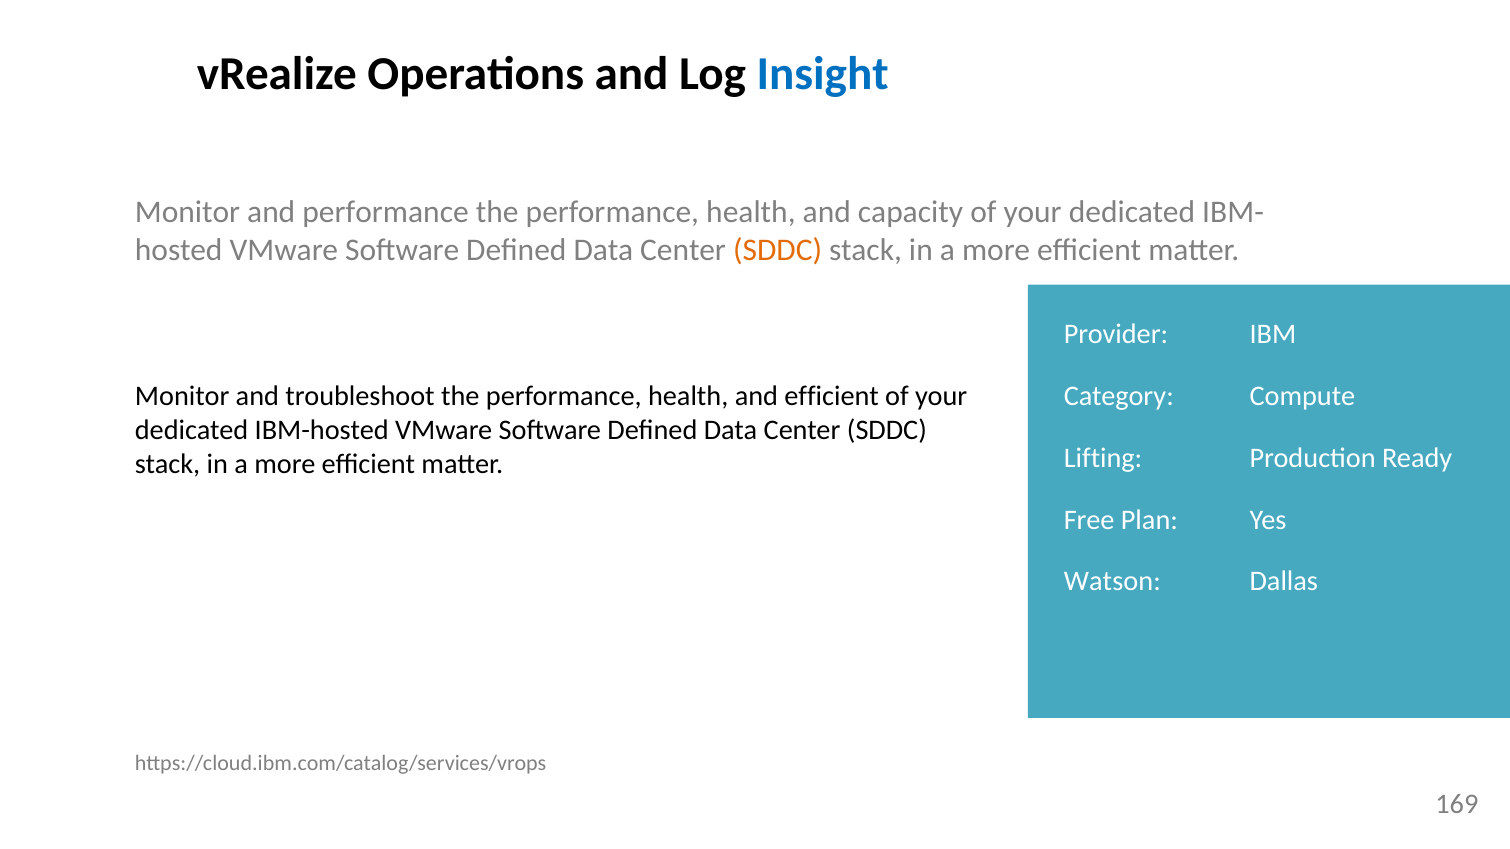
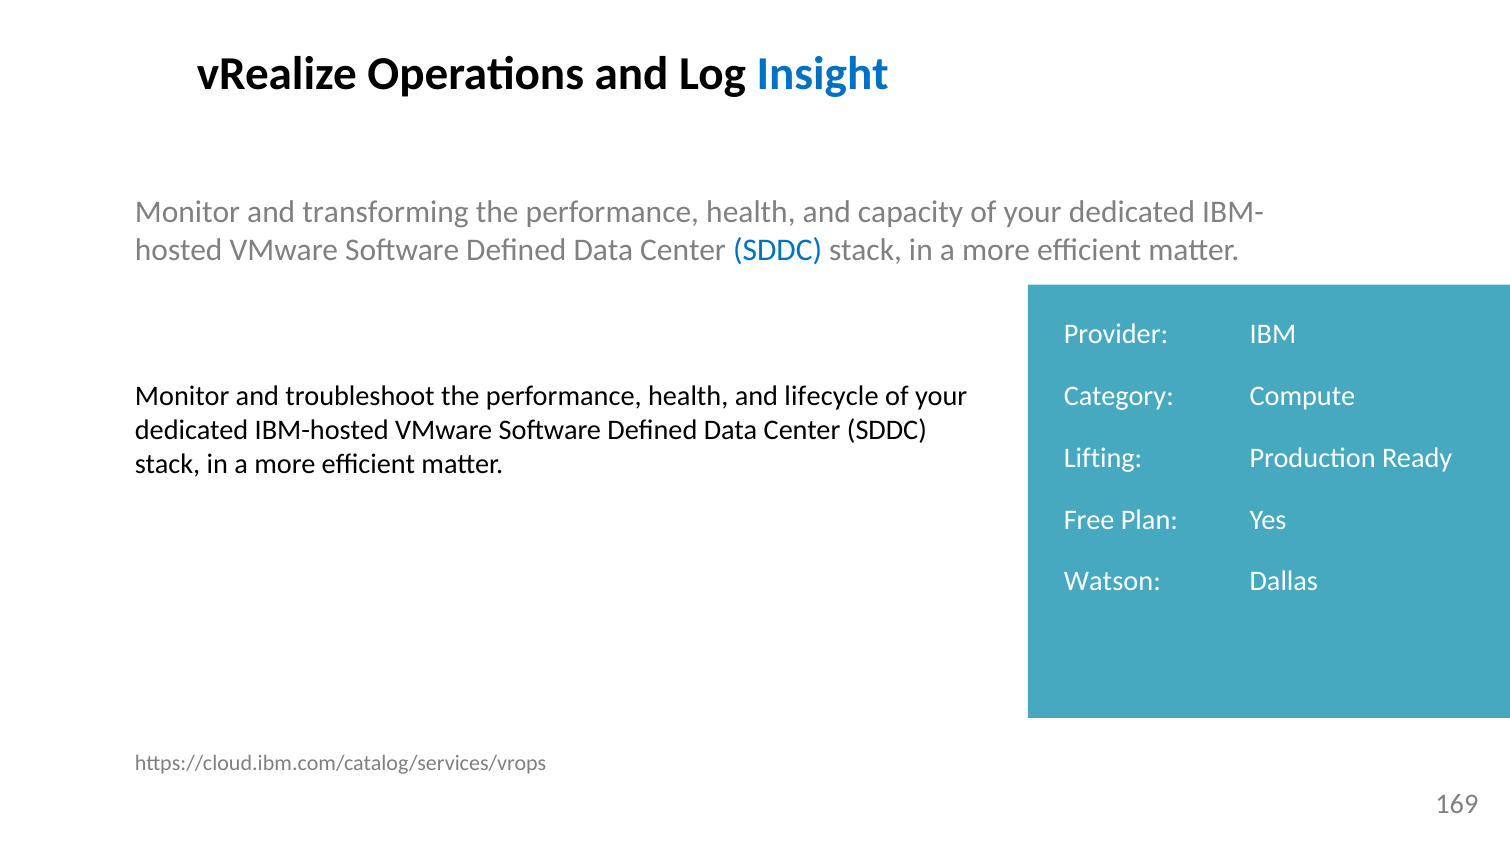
and performance: performance -> transforming (386, 212)
SDDC colour: orange -> blue (778, 250)
and efficient: efficient -> lifecycle (832, 396)
